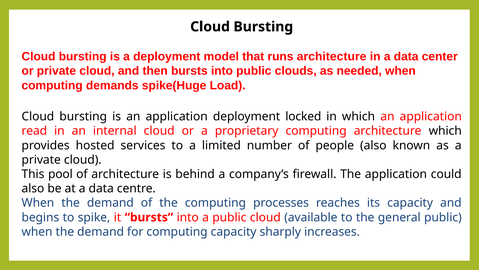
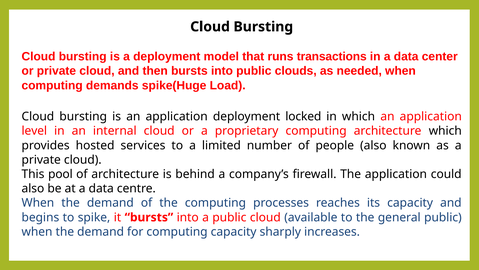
runs architecture: architecture -> transactions (332, 56)
read: read -> level (34, 131)
